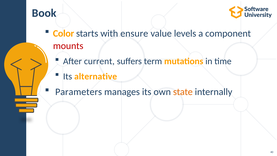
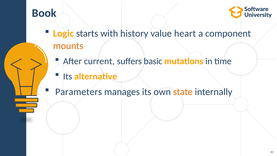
Color: Color -> Logic (63, 33)
ensure: ensure -> history (134, 33)
levels: levels -> heart (185, 33)
mounts colour: red -> orange (68, 46)
term: term -> basic (153, 61)
